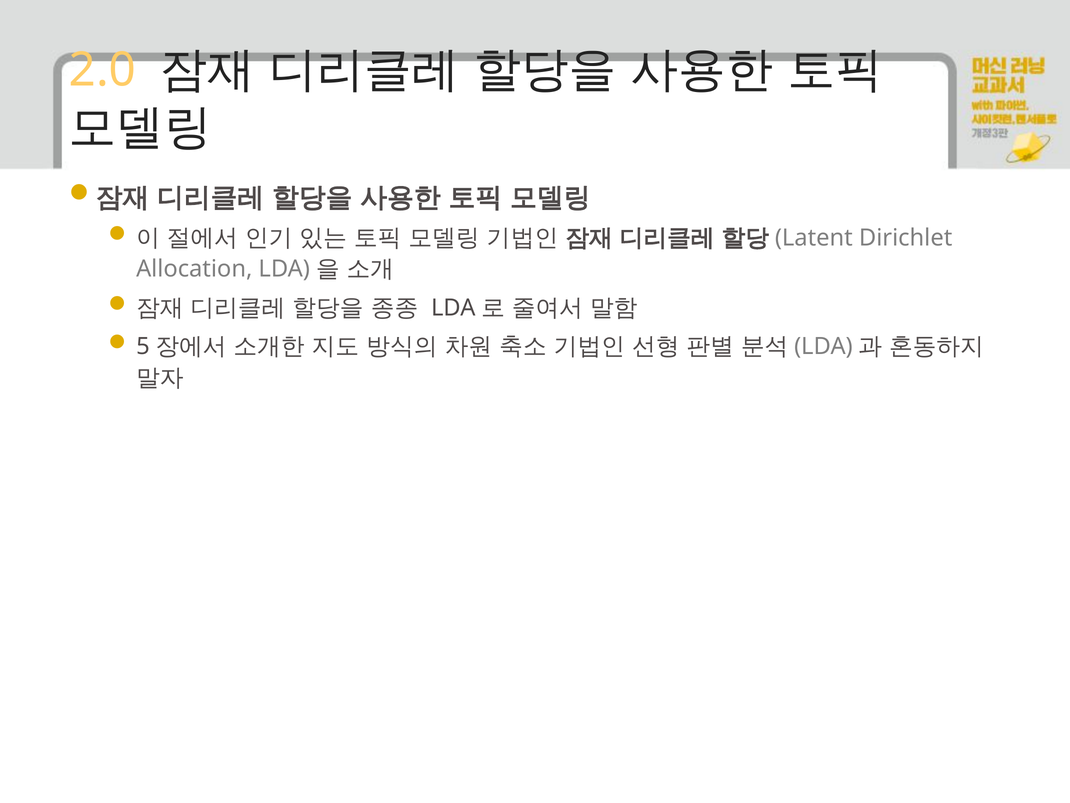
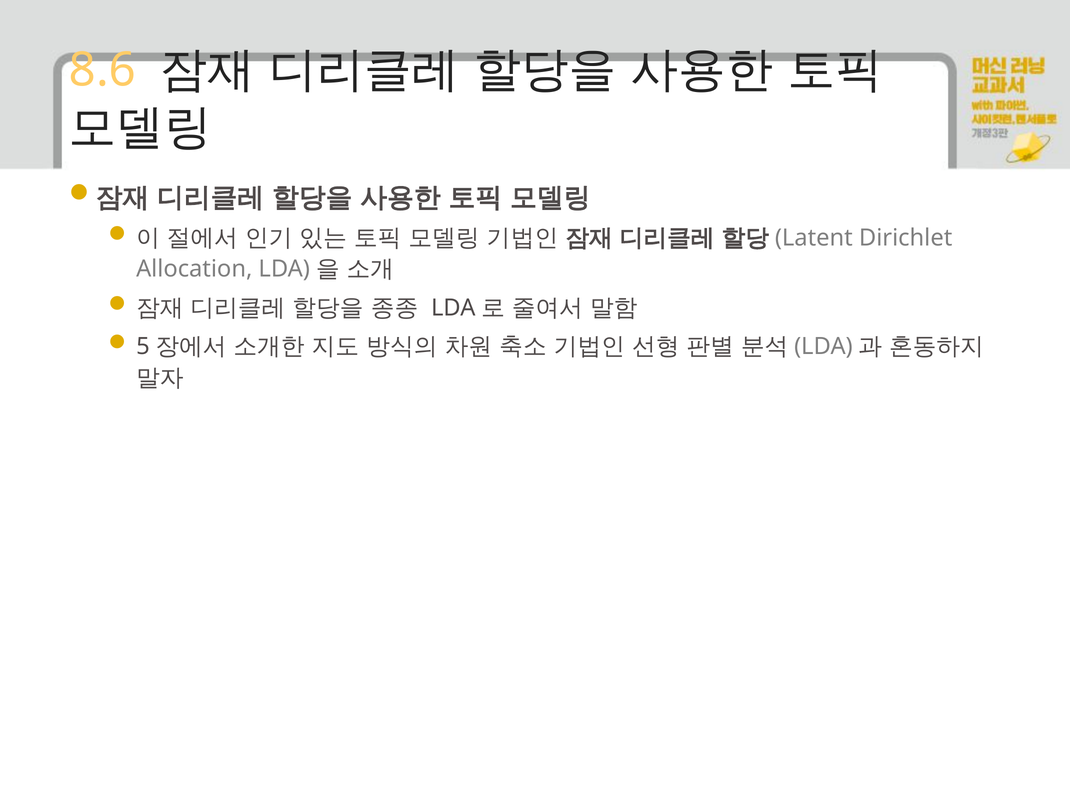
2.0: 2.0 -> 8.6 (102, 70)
